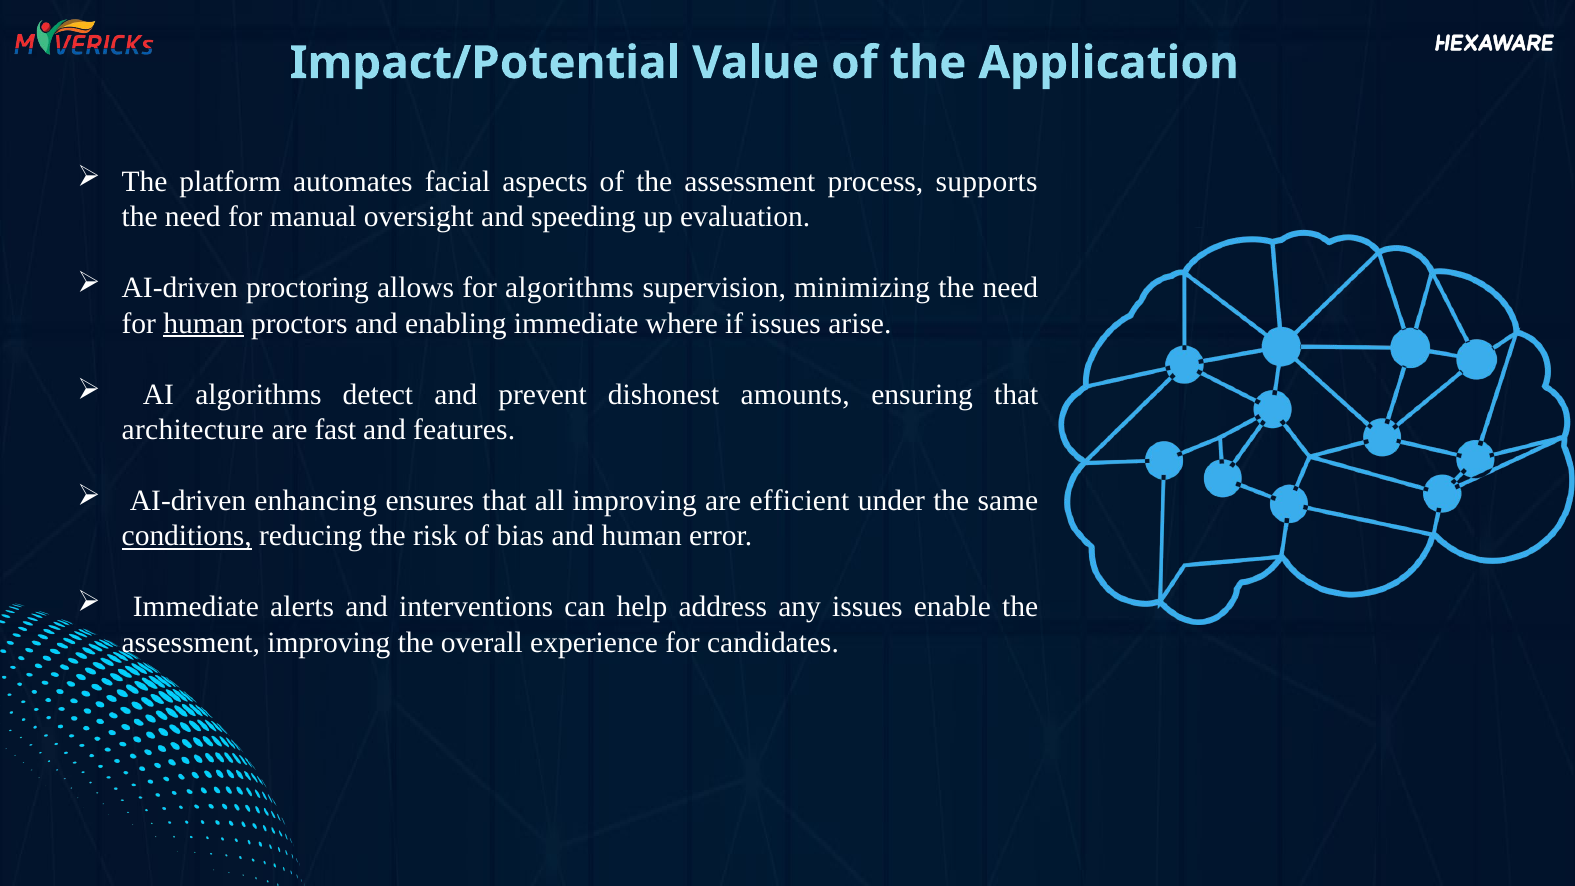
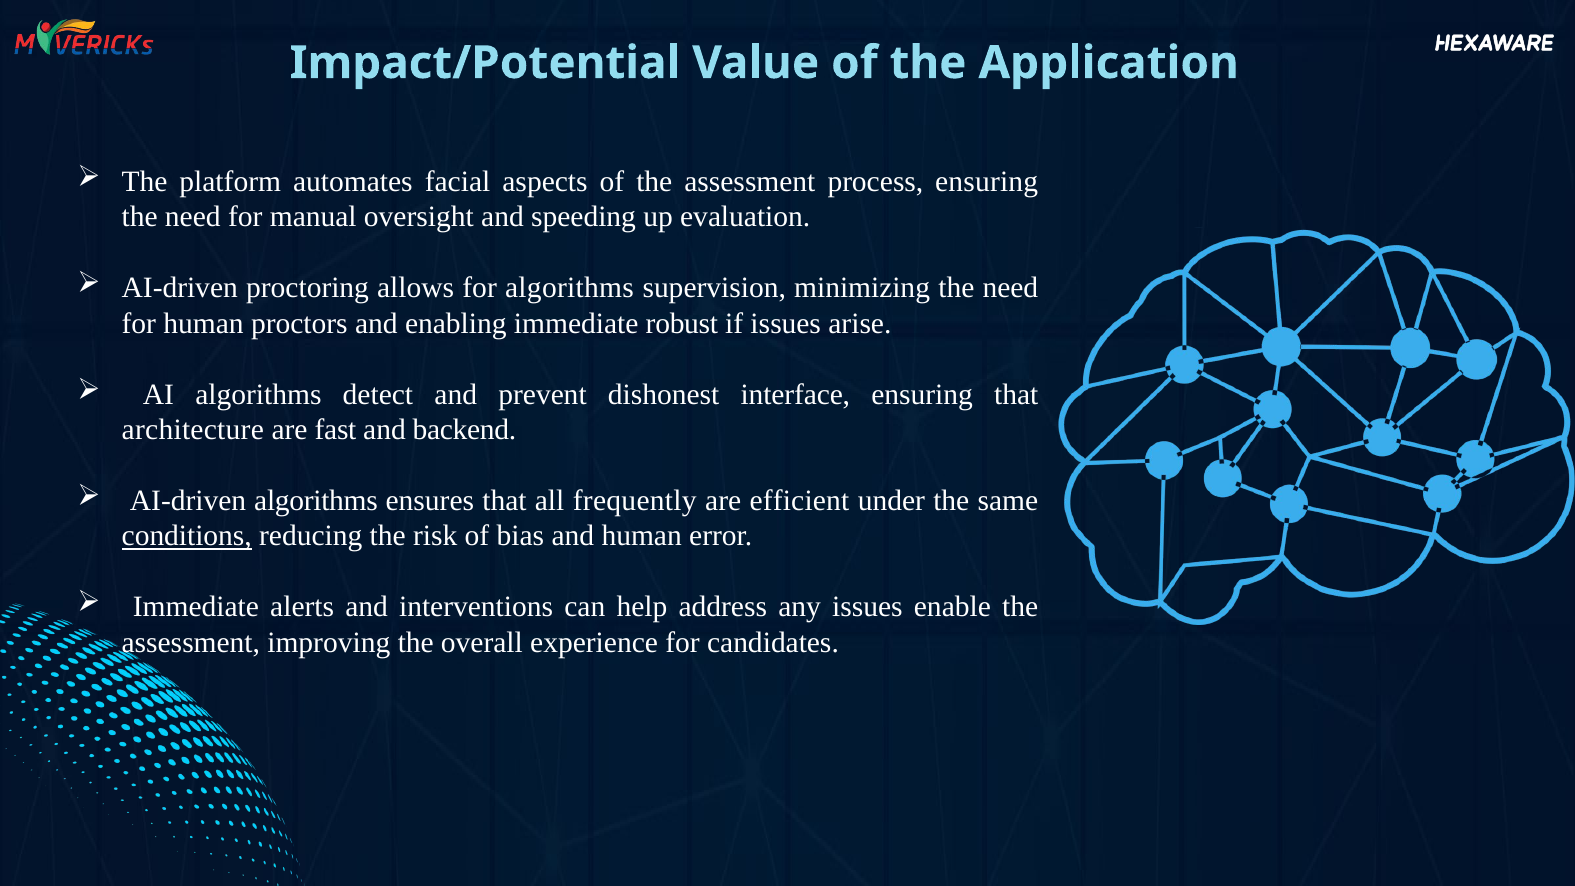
process supports: supports -> ensuring (987, 182)
human underline: present -> none (203, 323)
where: where -> robust (682, 323)
amounts: amounts -> interface (795, 394)
features: features -> backend (464, 430)
AI-driven enhancing: enhancing -> algorithms (316, 501)
all improving: improving -> frequently (635, 501)
